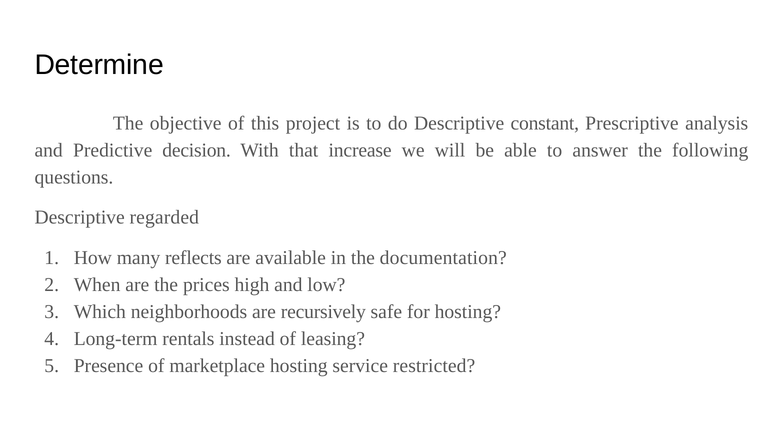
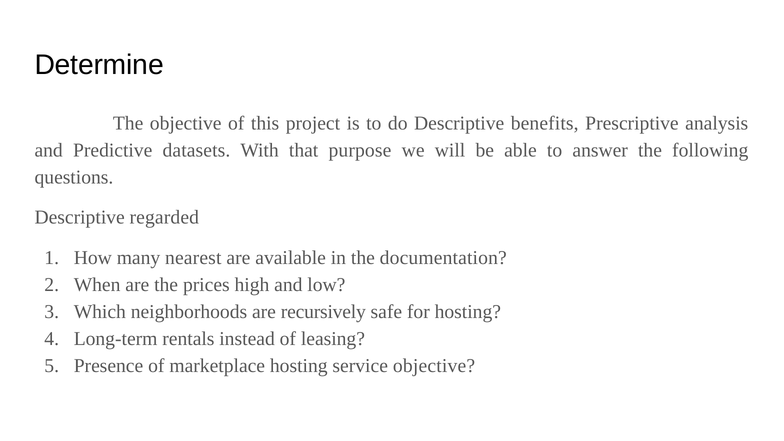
constant: constant -> benefits (545, 123)
decision: decision -> datasets (196, 150)
increase: increase -> purpose (360, 150)
reflects: reflects -> nearest (193, 258)
service restricted: restricted -> objective (434, 366)
